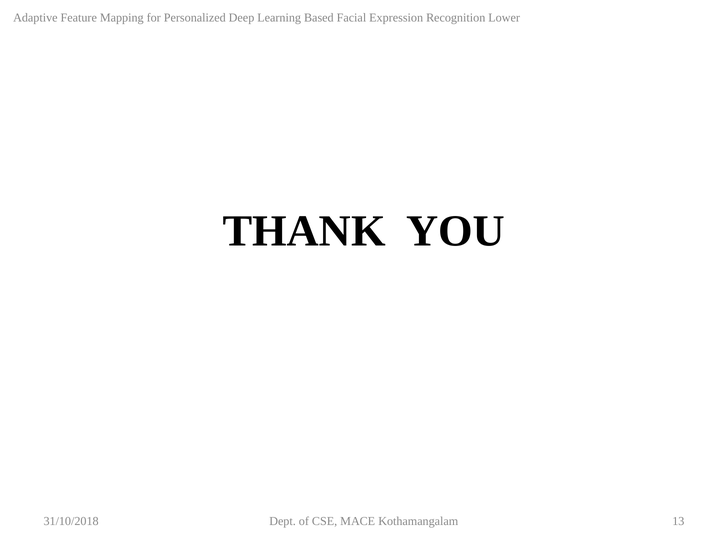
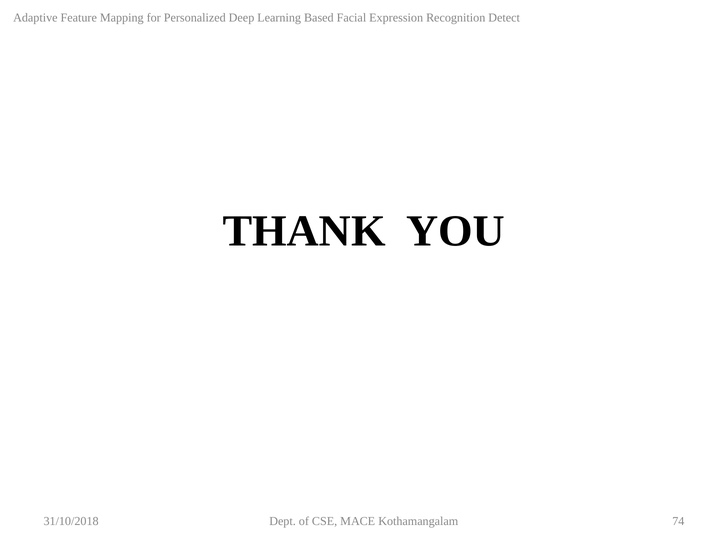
Lower: Lower -> Detect (504, 18)
13: 13 -> 74 (678, 521)
